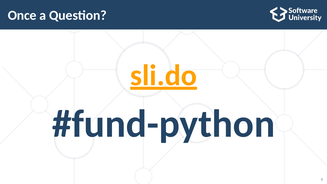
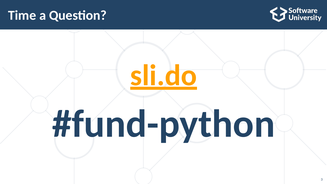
Once: Once -> Time (22, 15)
